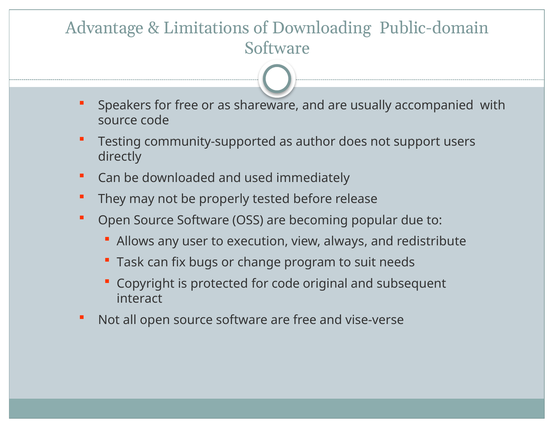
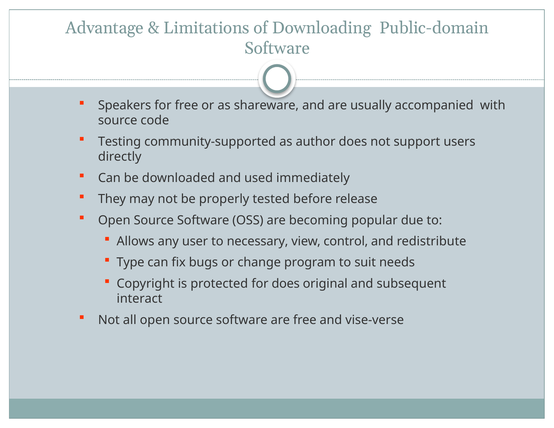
execution: execution -> necessary (258, 241)
always: always -> control (346, 241)
Task: Task -> Type (130, 263)
for code: code -> does (286, 284)
